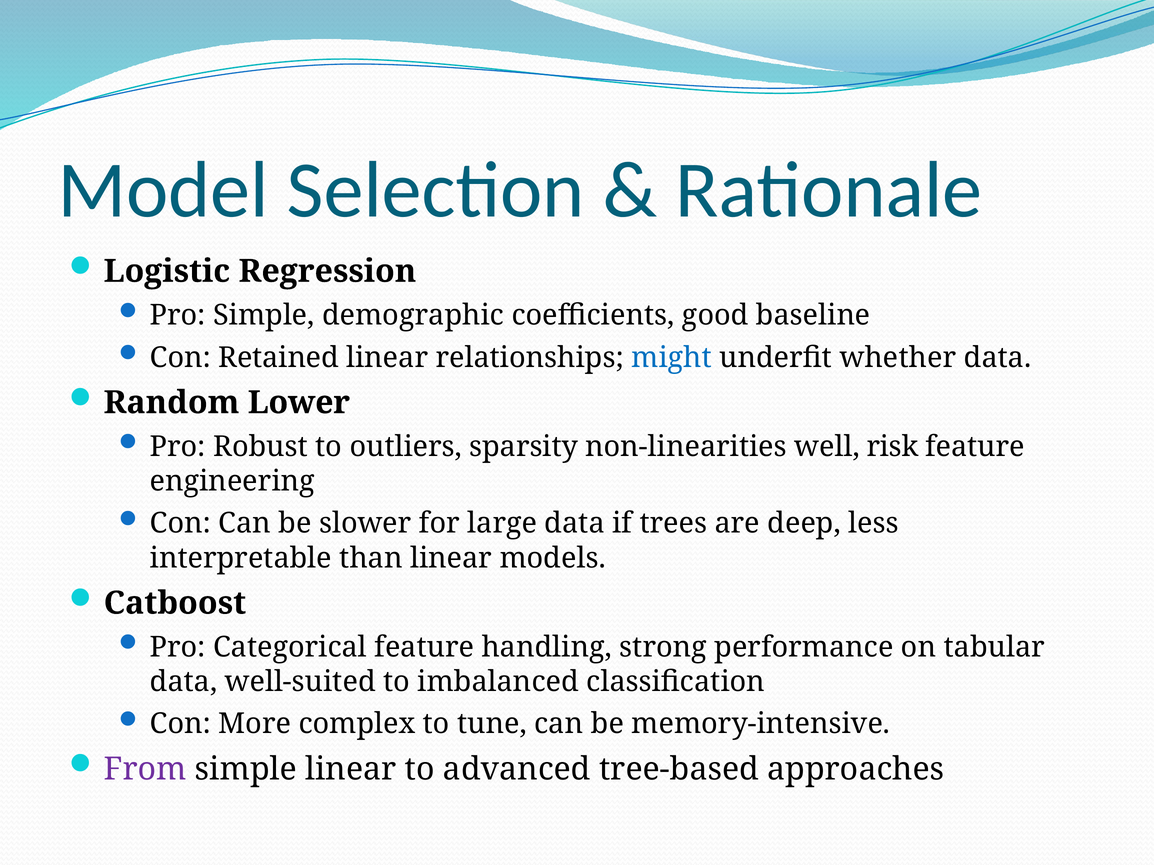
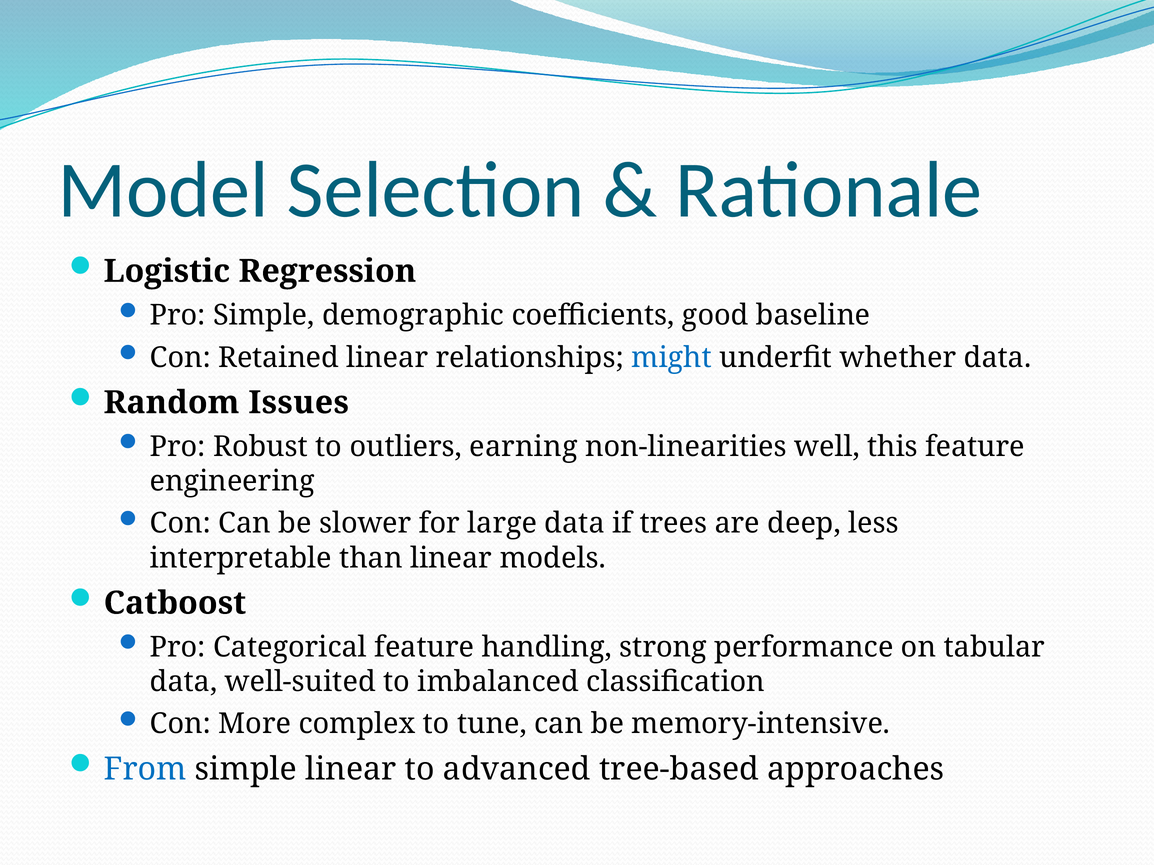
Lower: Lower -> Issues (299, 403)
sparsity: sparsity -> earning (524, 447)
risk: risk -> this (892, 447)
From colour: purple -> blue (145, 769)
